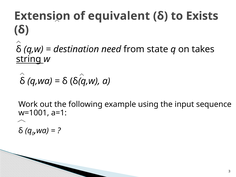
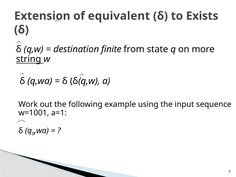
need: need -> finite (111, 49)
takes: takes -> more (203, 49)
